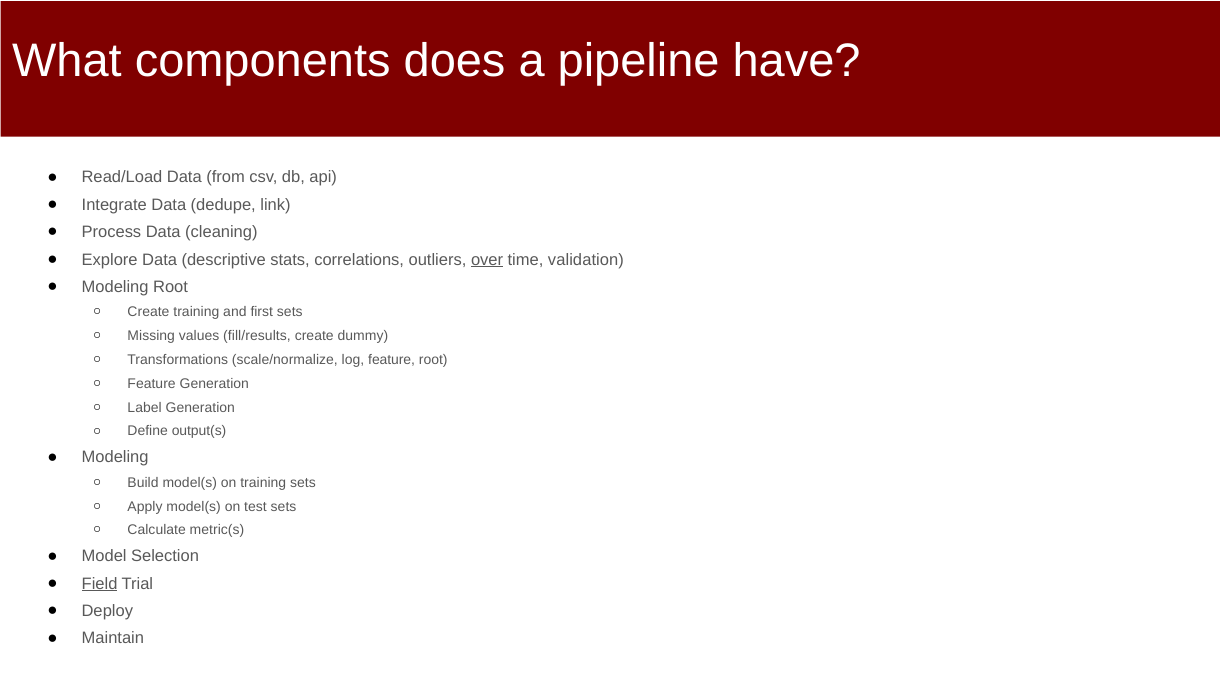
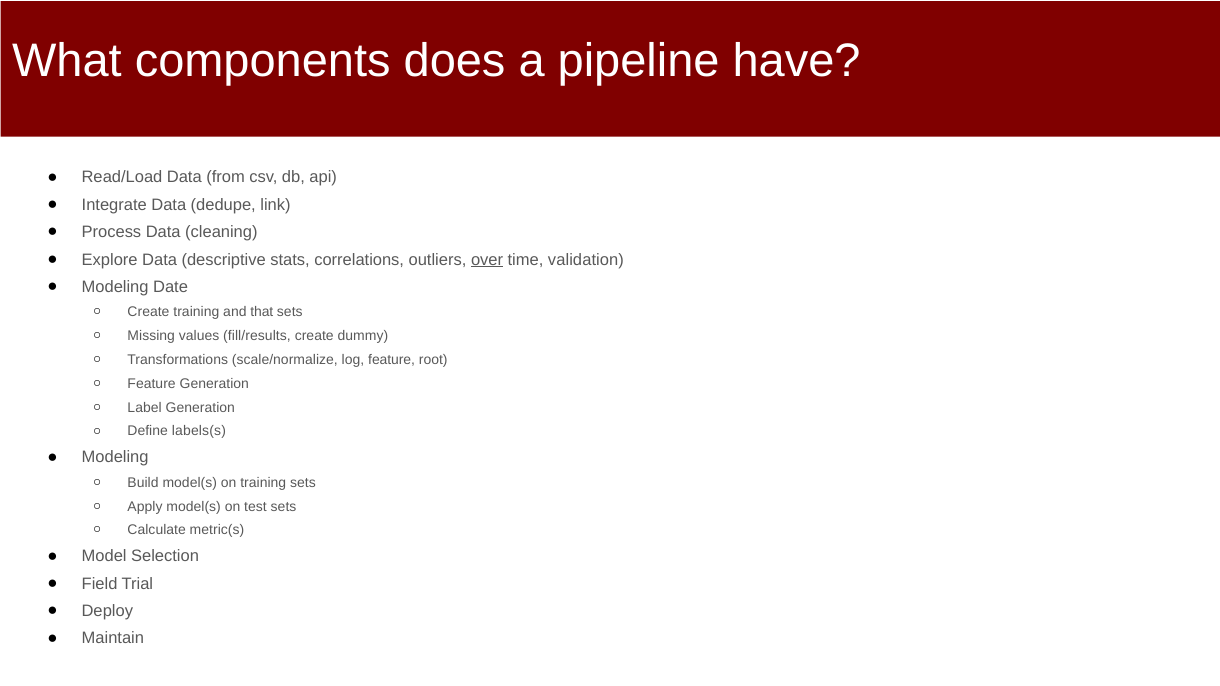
Modeling Root: Root -> Date (171, 287)
first: first -> that (262, 312)
output(s: output(s -> labels(s (199, 432)
Field underline: present -> none (100, 584)
